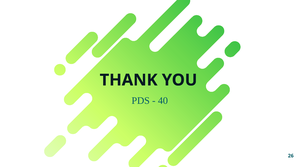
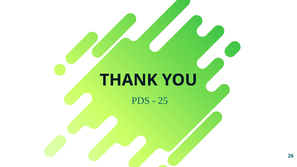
40: 40 -> 25 (163, 101)
